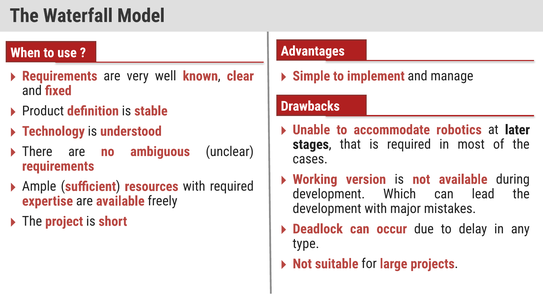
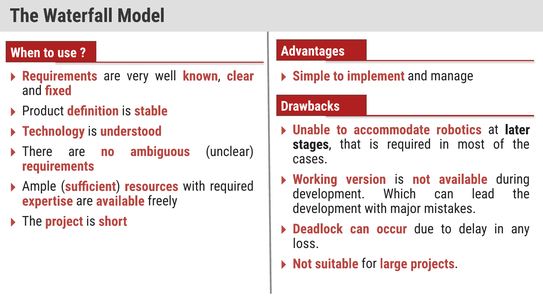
type: type -> loss (306, 244)
